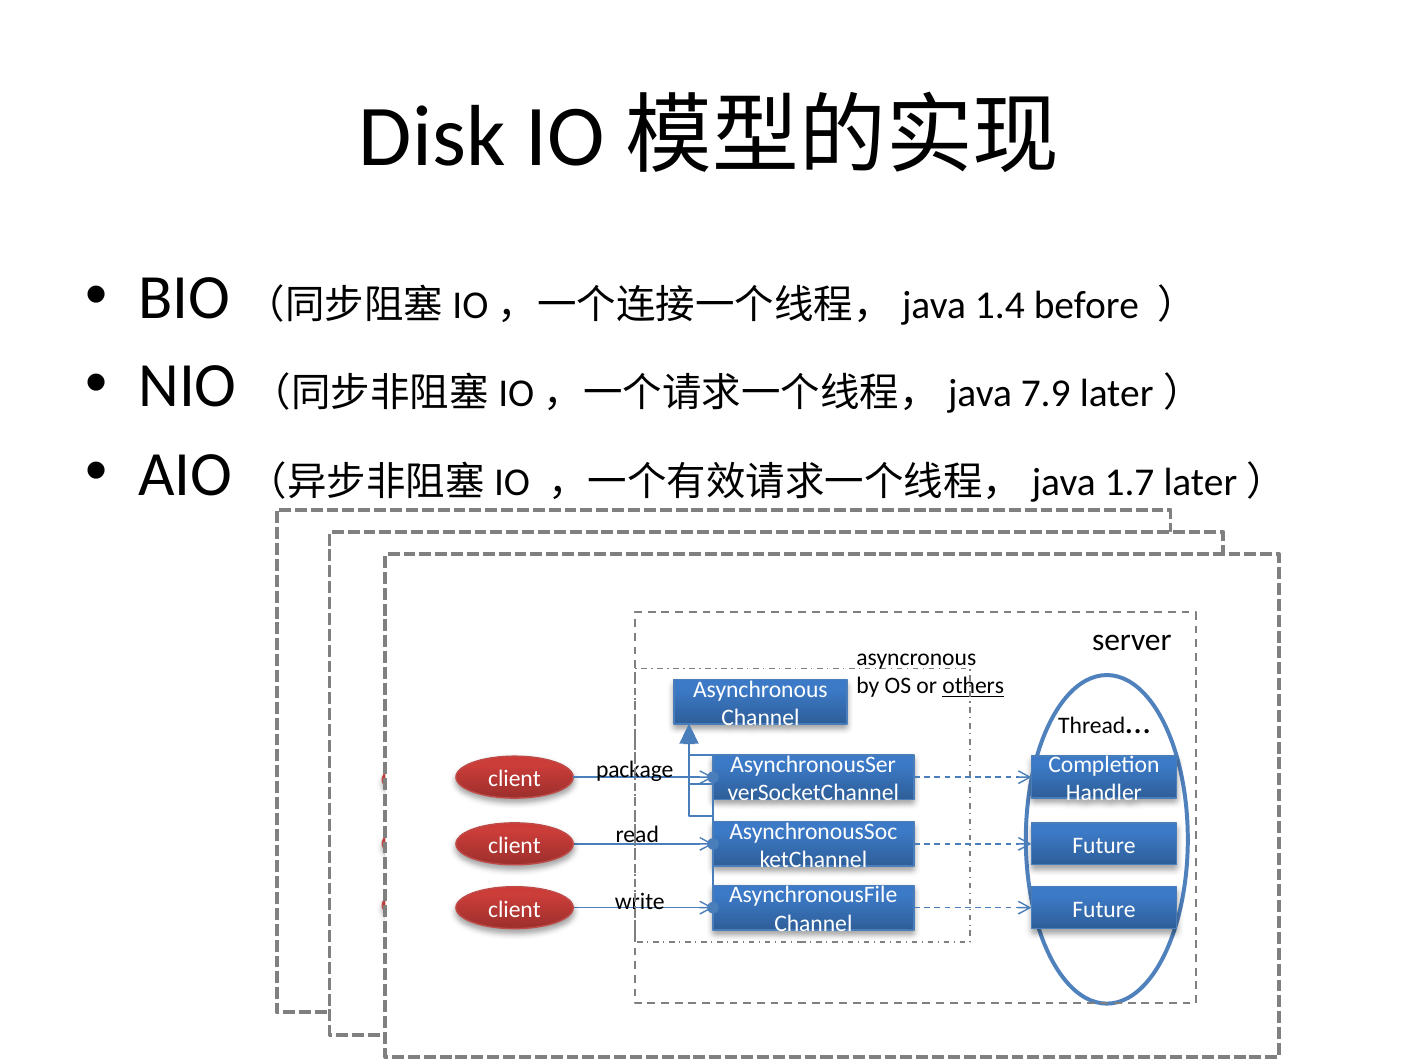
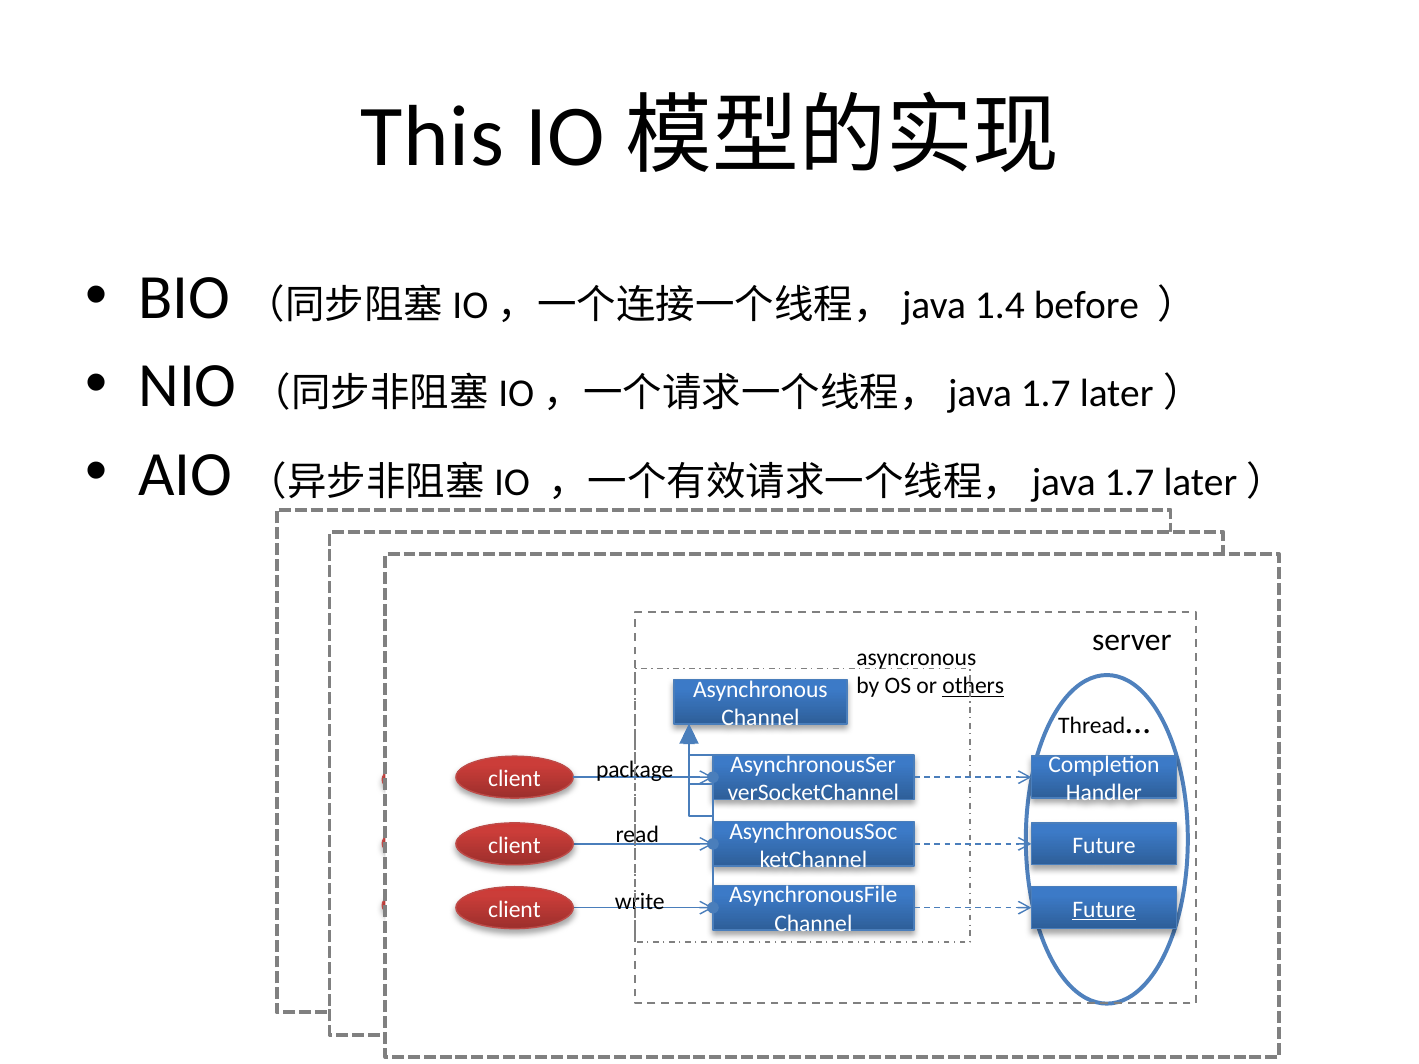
Disk: Disk -> This (432, 137)
7.9: 7.9 -> 1.7 (1046, 394)
Future underline: none -> present (1104, 910)
